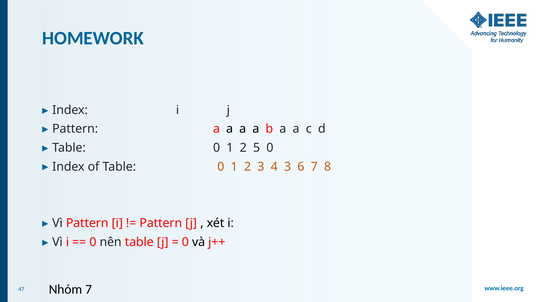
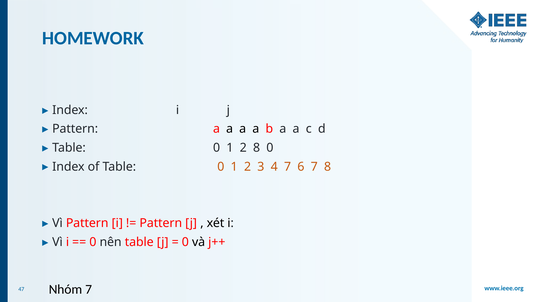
2 5: 5 -> 8 (257, 148)
4 3: 3 -> 7 (288, 166)
